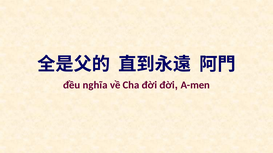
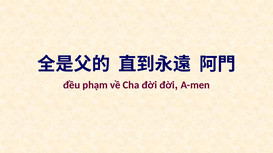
nghĩa: nghĩa -> phạm (95, 85)
